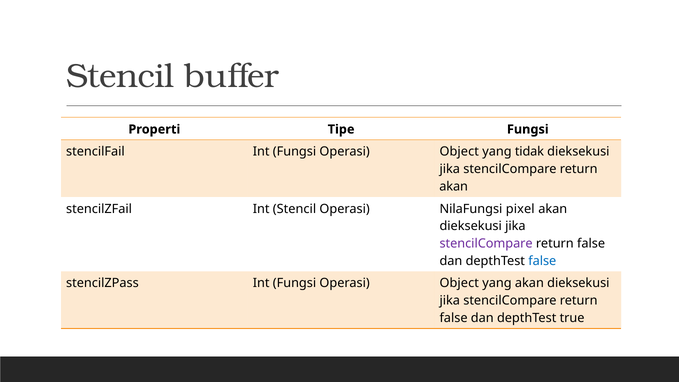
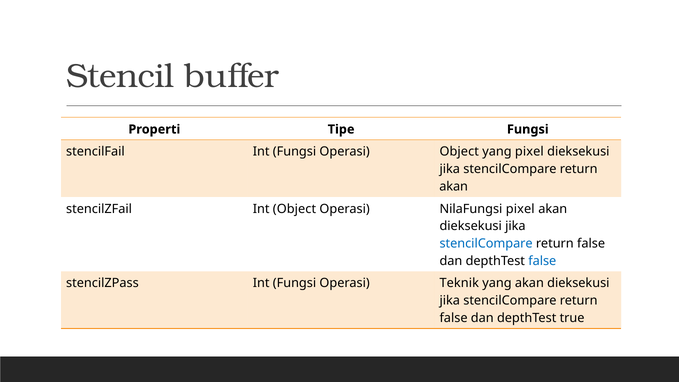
yang tidak: tidak -> pixel (529, 152)
Int Stencil: Stencil -> Object (294, 209)
stencilCompare colour: purple -> blue (486, 243)
Object: Object -> Teknik (459, 283)
